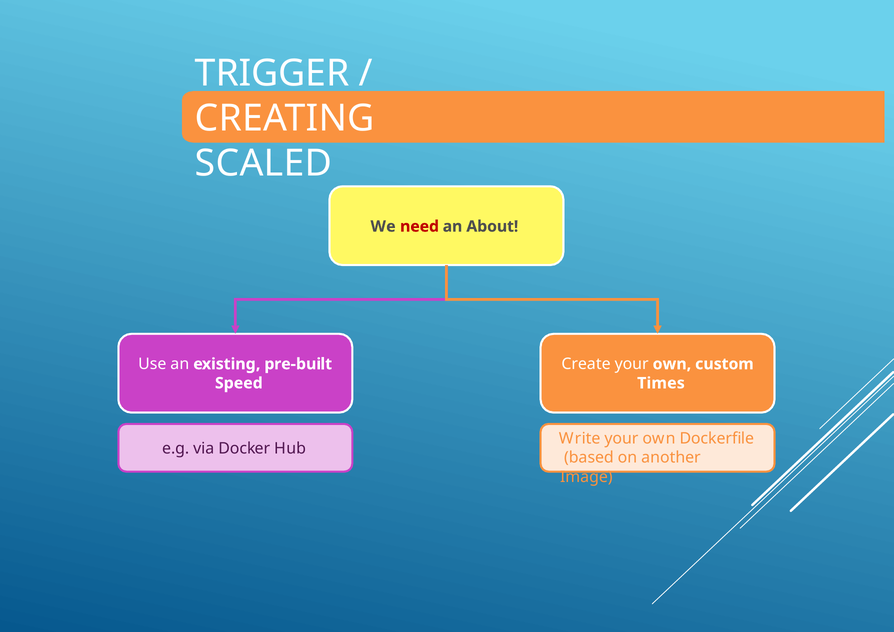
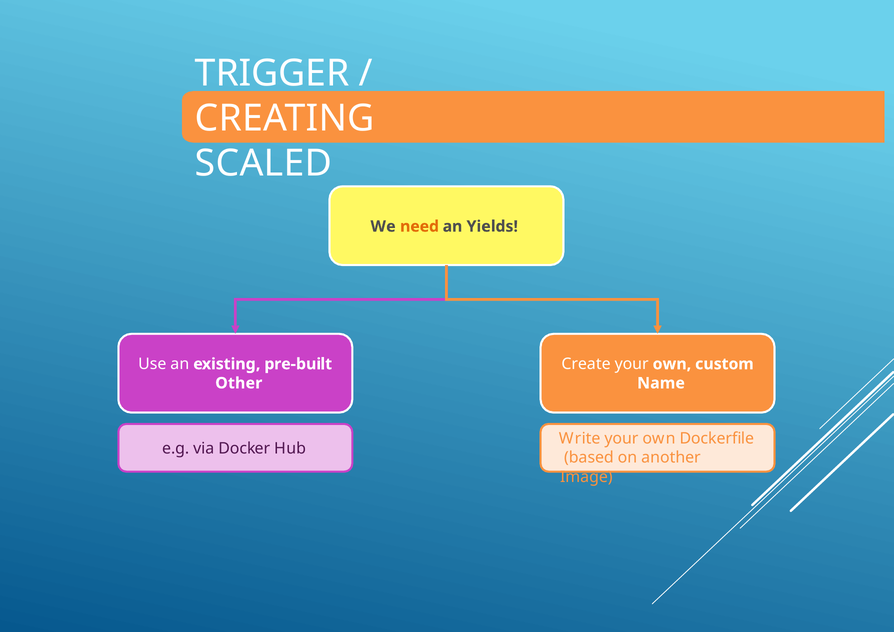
need colour: red -> orange (420, 227)
About: About -> Yields (492, 227)
Speed: Speed -> Other (239, 383)
Times: Times -> Name (661, 383)
